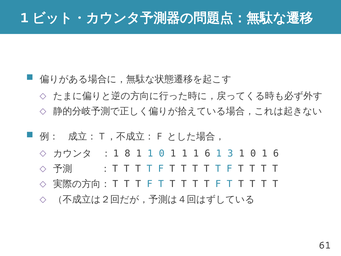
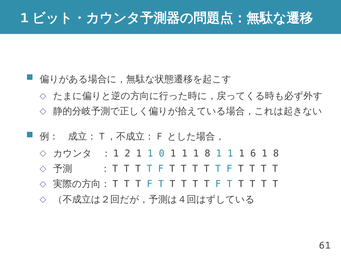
8: 8 -> 2 (127, 153)
1 1 6: 6 -> 8 (207, 153)
3: 3 -> 1 (230, 153)
0: 0 -> 6 (253, 153)
6: 6 -> 8 (276, 153)
